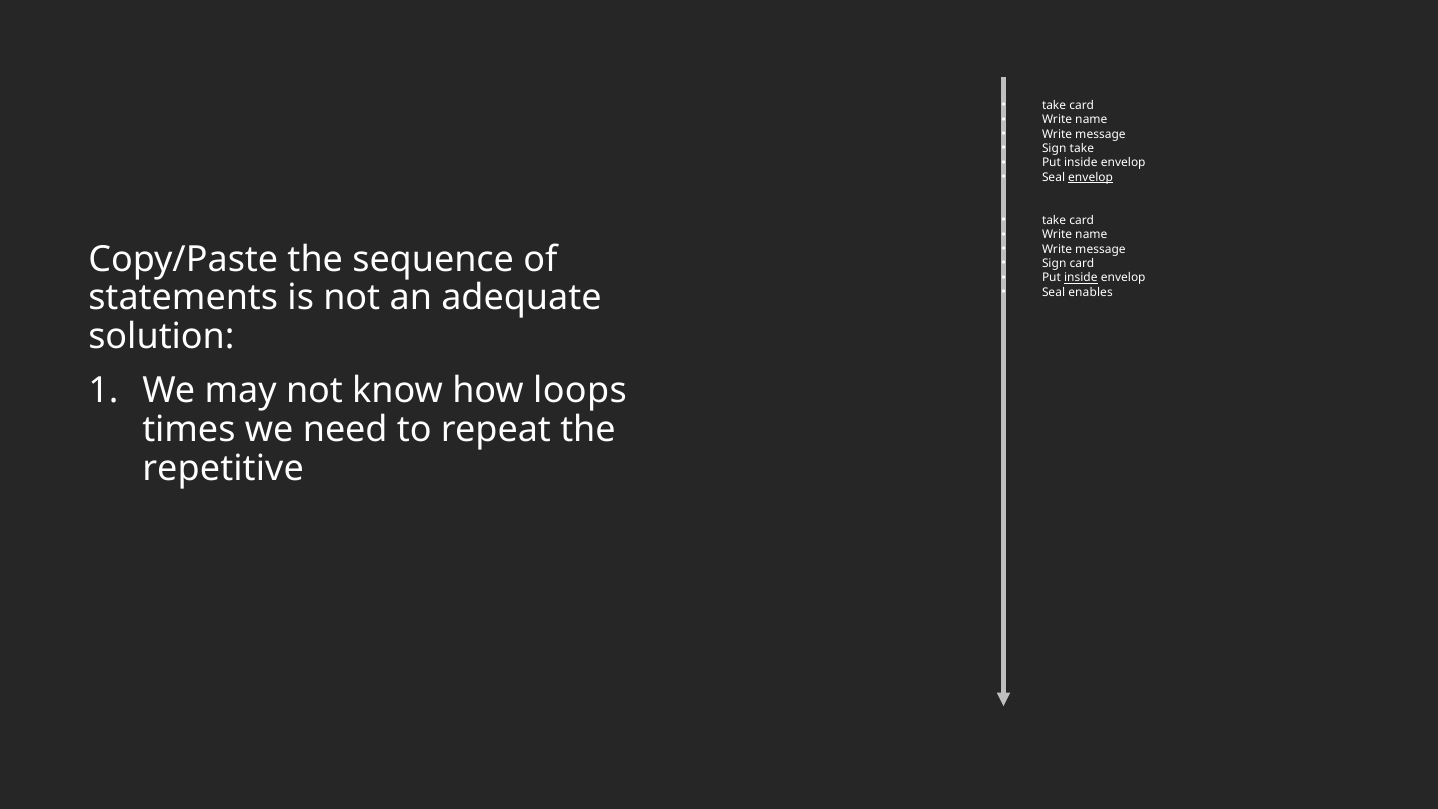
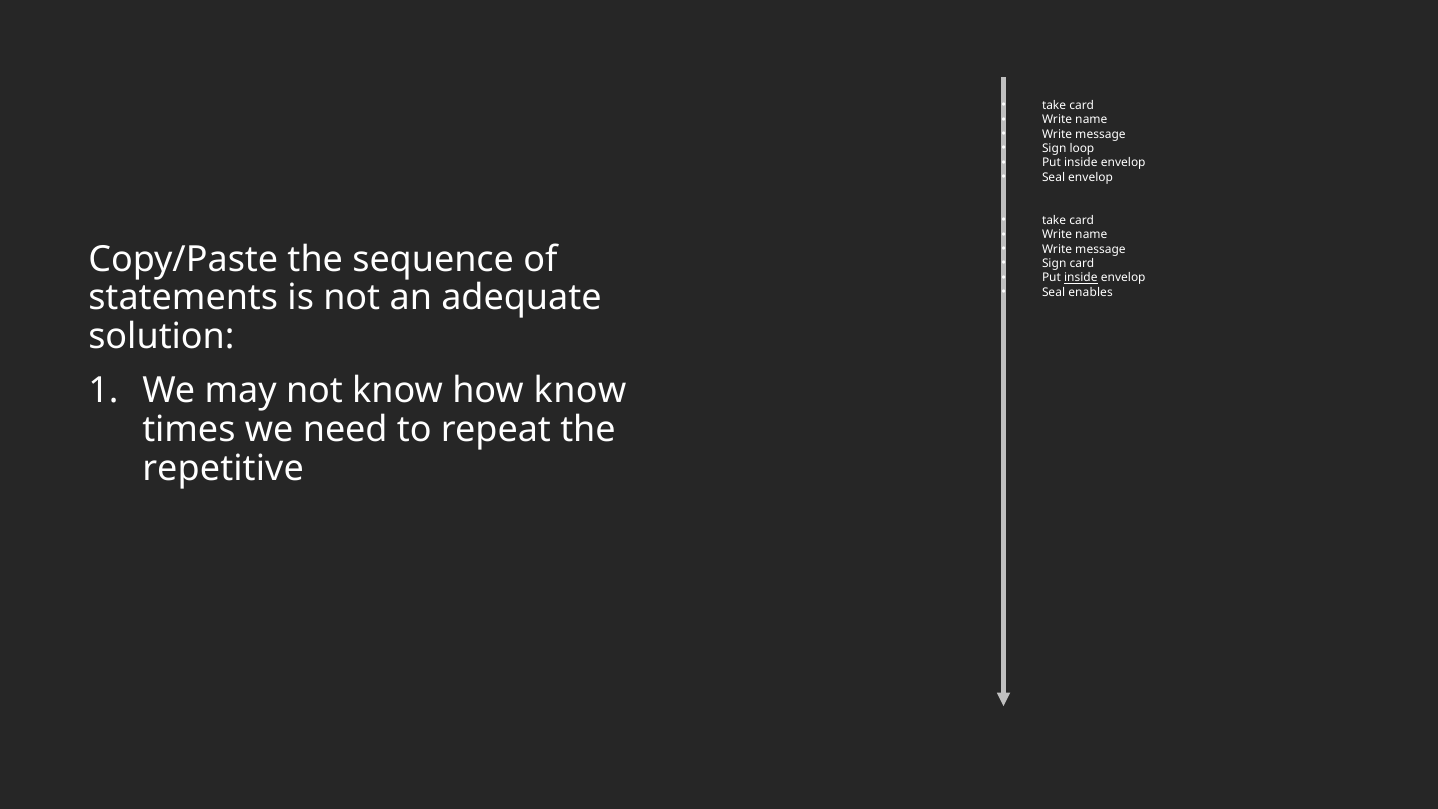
Sign take: take -> loop (1082, 149)
envelop underline: present -> none (1091, 177)
how loops: loops -> know (580, 391)
